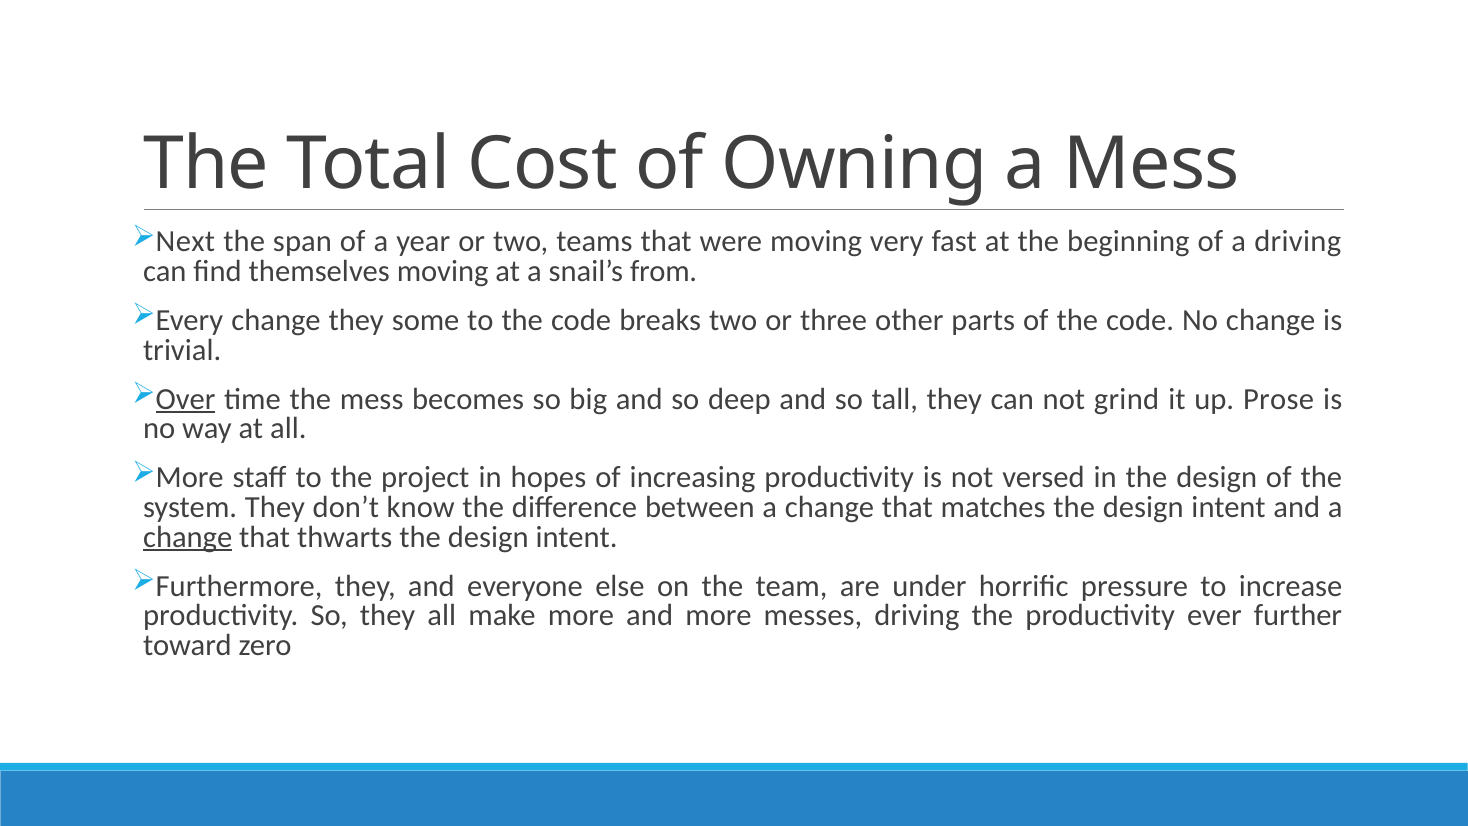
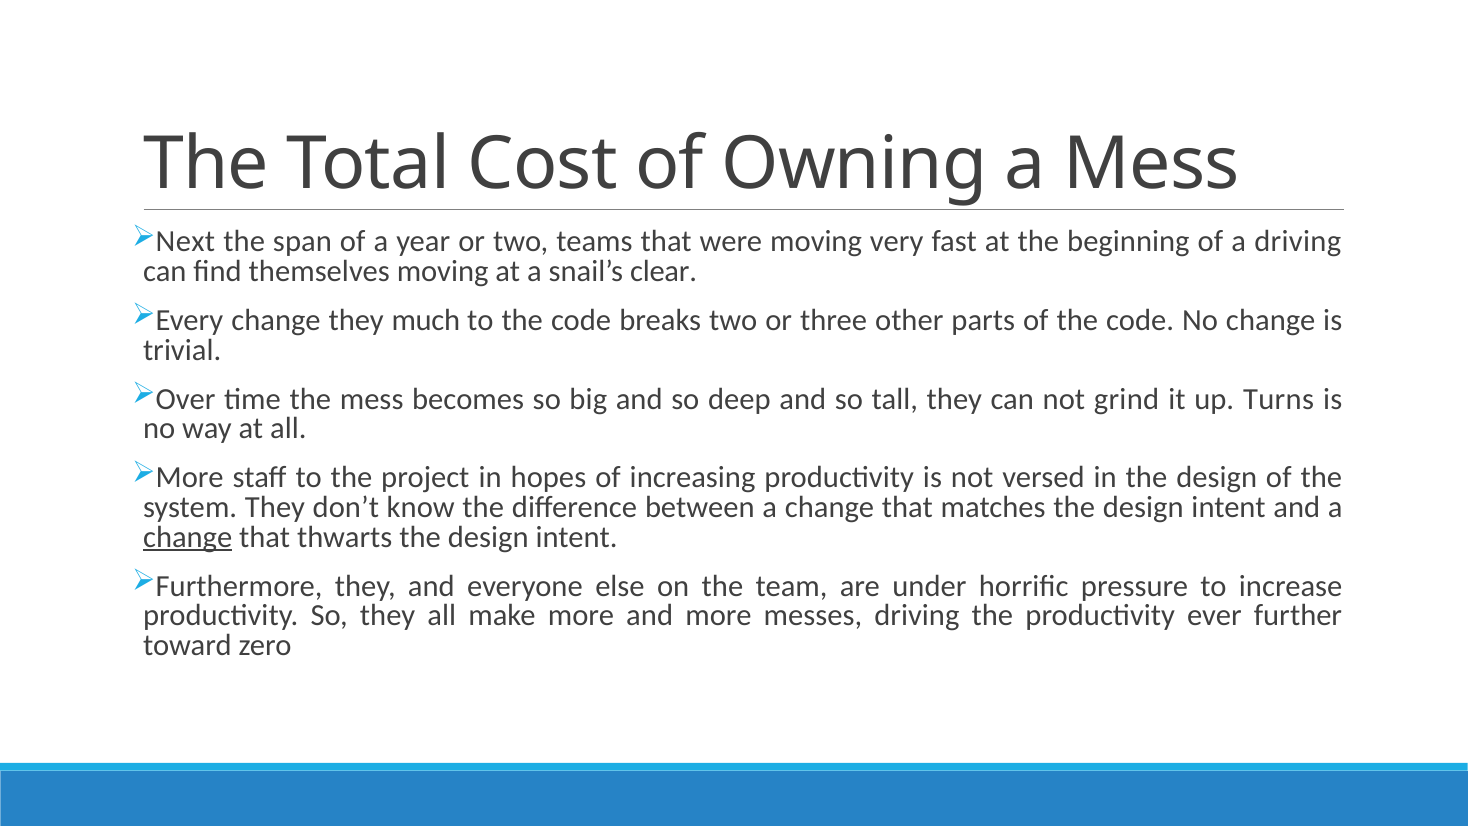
from: from -> clear (664, 271)
some: some -> much (426, 320)
Over underline: present -> none (186, 399)
Prose: Prose -> Turns (1279, 399)
